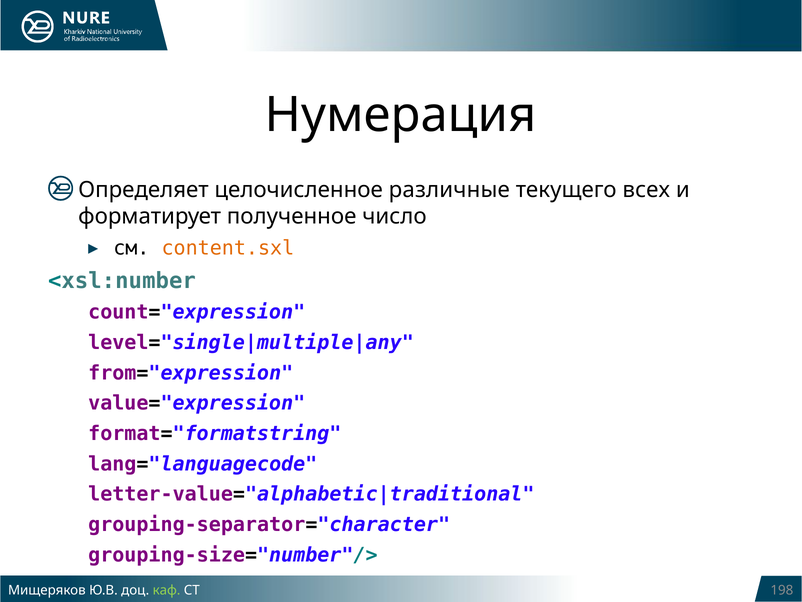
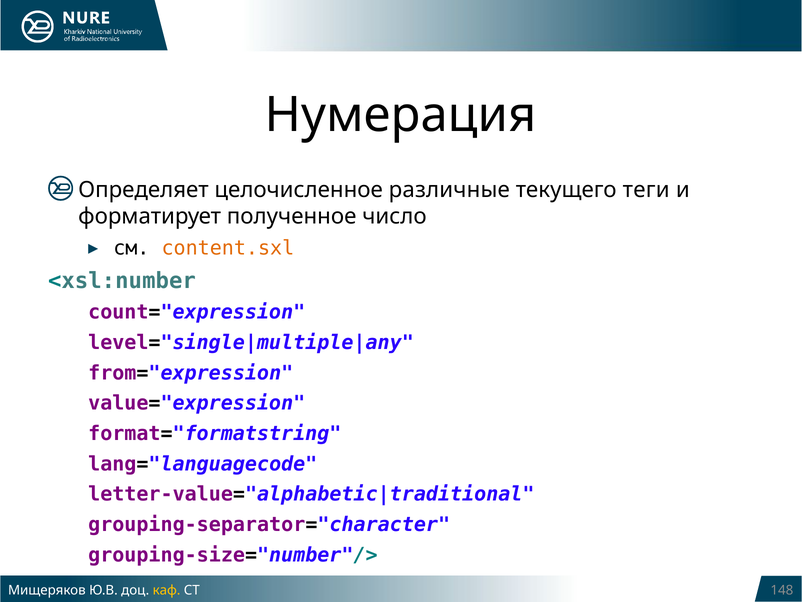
всех: всех -> теги (646, 190)
каф colour: light green -> yellow (167, 590)
198: 198 -> 148 (782, 590)
